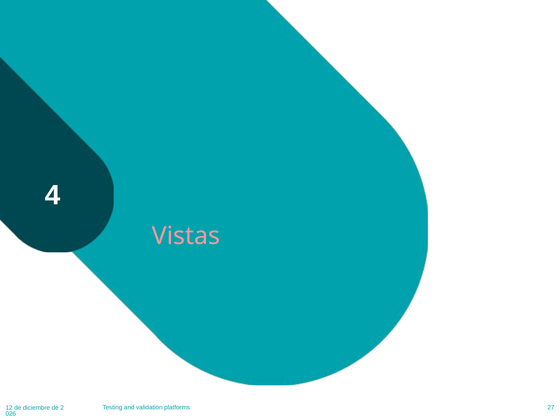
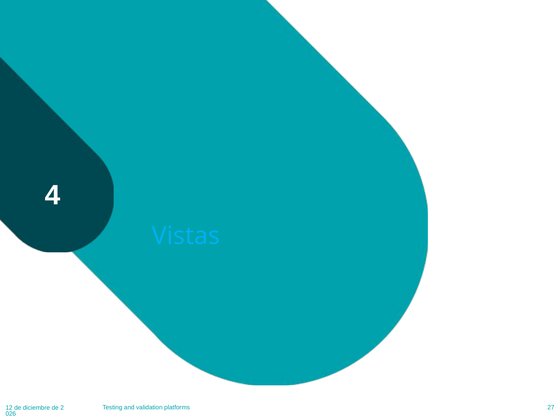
Vistas colour: pink -> light blue (186, 236)
